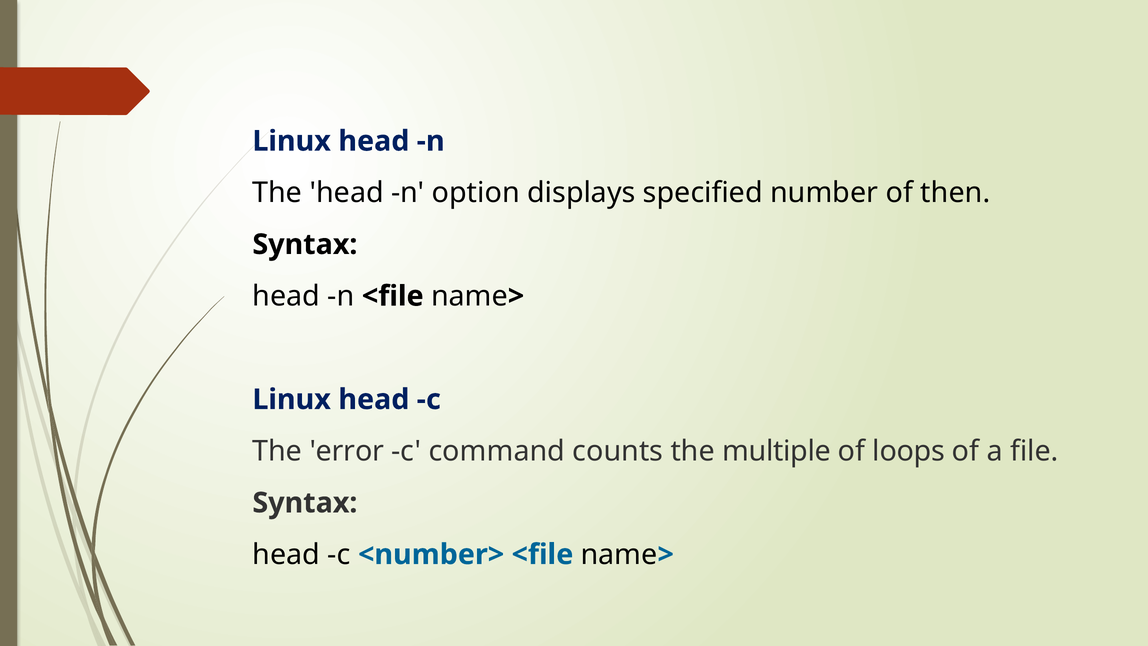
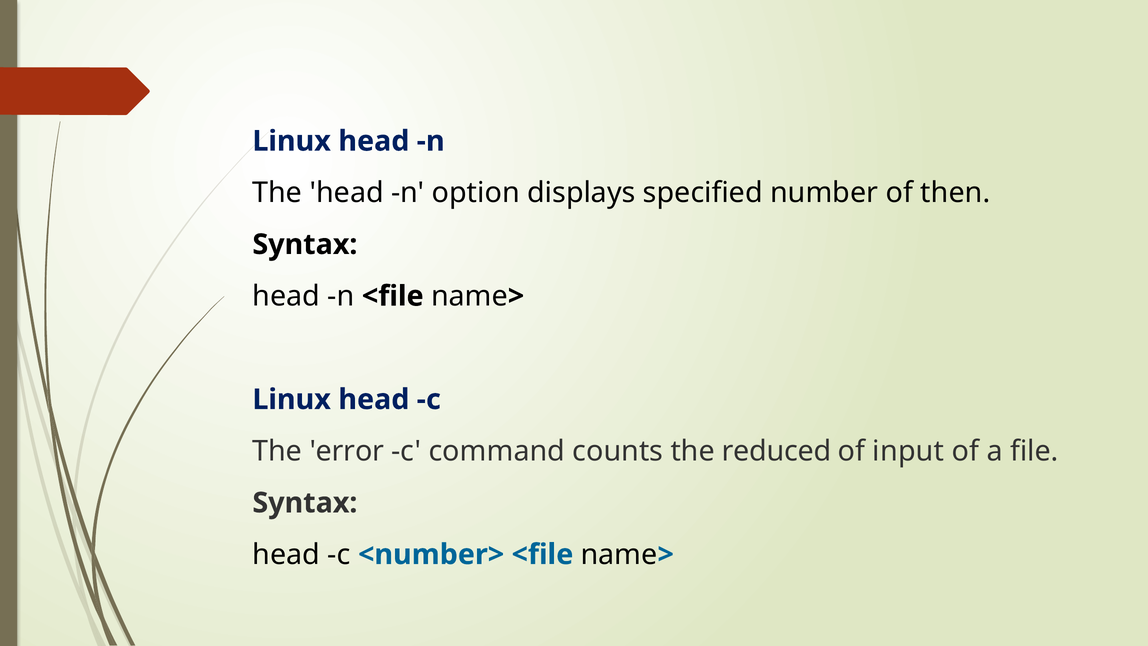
multiple: multiple -> reduced (777, 451)
loops: loops -> input (908, 451)
